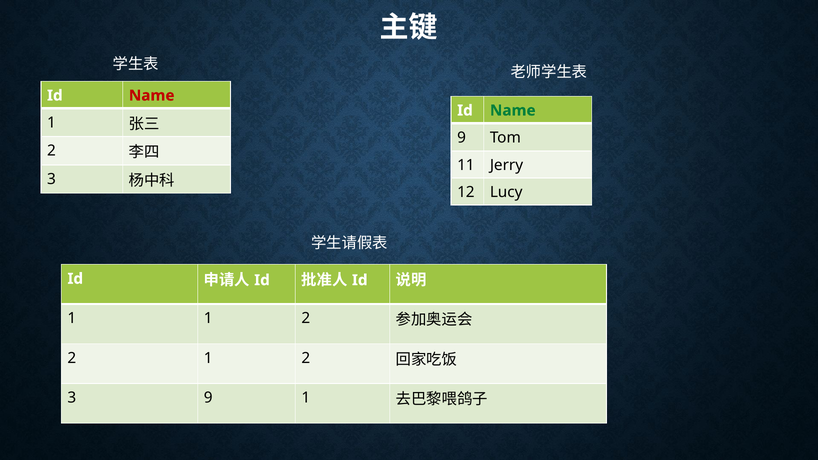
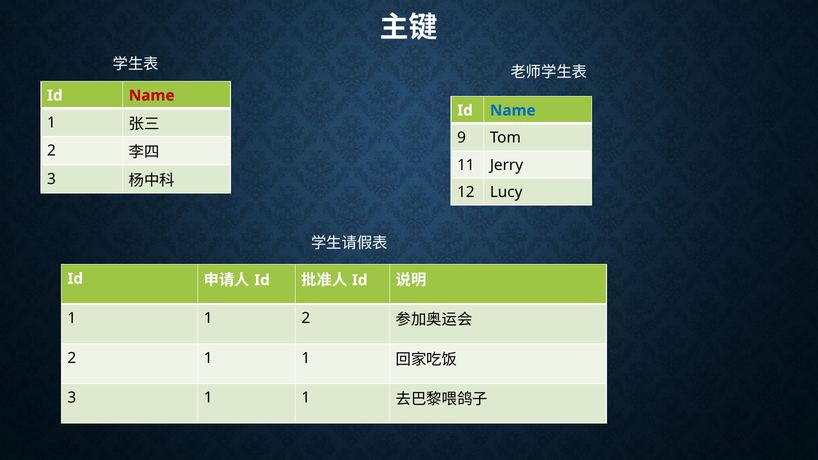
Name colour: green -> blue (513, 111)
2 1 2: 2 -> 1 (306, 358)
3 9: 9 -> 1 (208, 398)
